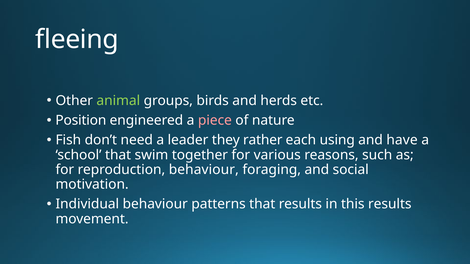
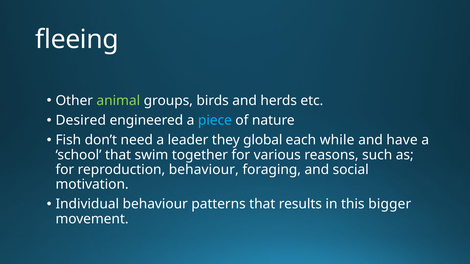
Position: Position -> Desired (81, 121)
piece colour: pink -> light blue (215, 121)
rather: rather -> global (263, 140)
using: using -> while (337, 140)
this results: results -> bigger (390, 204)
